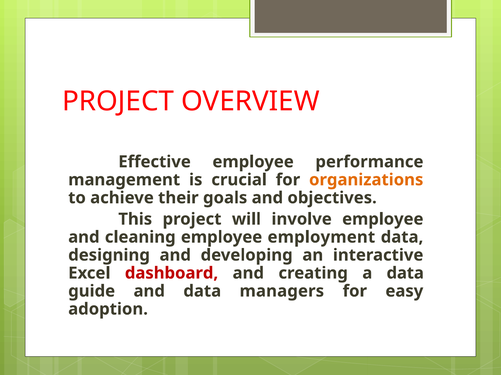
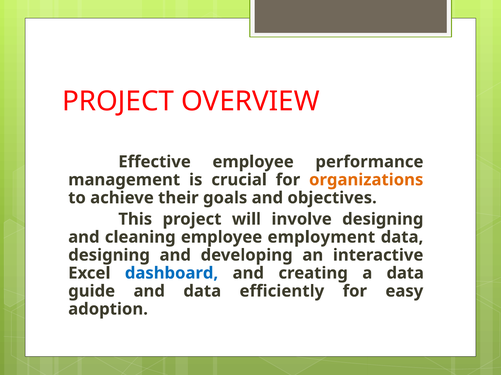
involve employee: employee -> designing (383, 220)
dashboard colour: red -> blue (171, 274)
managers: managers -> efficiently (282, 292)
